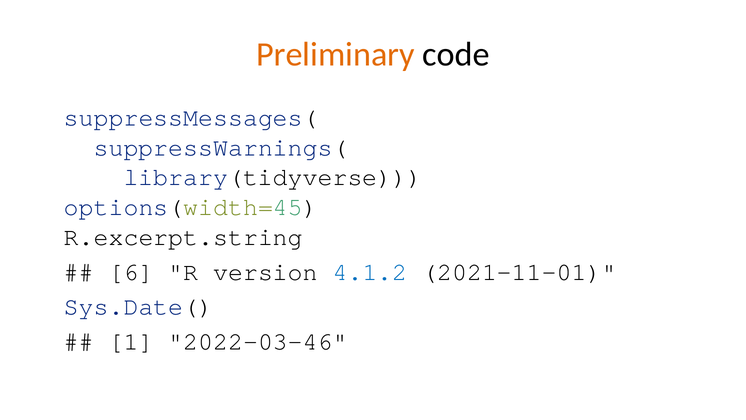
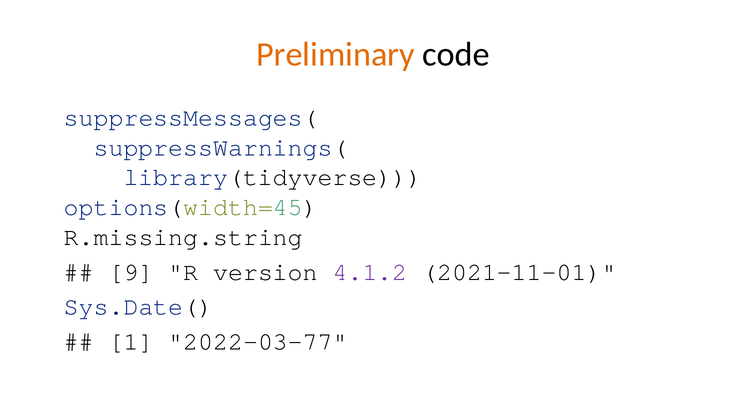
R.excerpt.string: R.excerpt.string -> R.missing.string (183, 237)
6: 6 -> 9 (131, 272)
4.1.2 colour: blue -> purple (370, 272)
2022-03-46: 2022-03-46 -> 2022-03-77 (258, 341)
